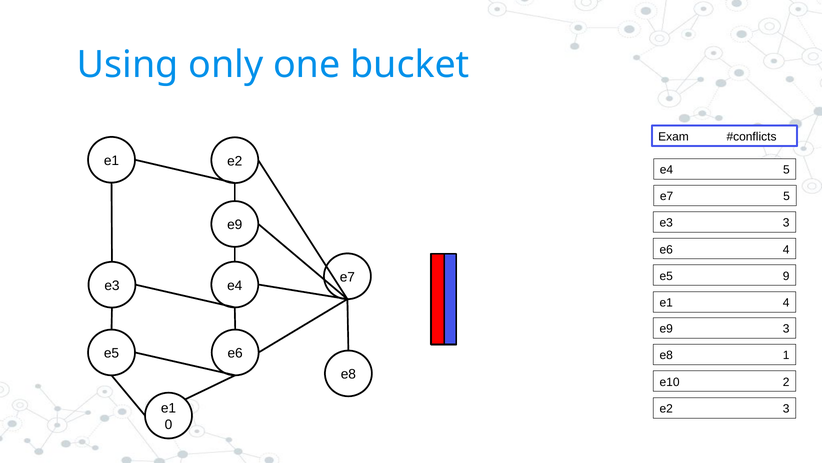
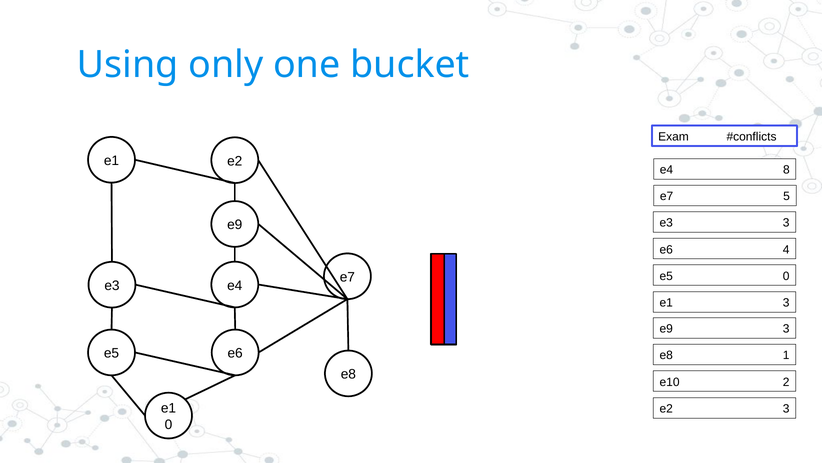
e4 5: 5 -> 8 (786, 169)
e5 9: 9 -> 0 (786, 276)
e1 4: 4 -> 3 (786, 302)
